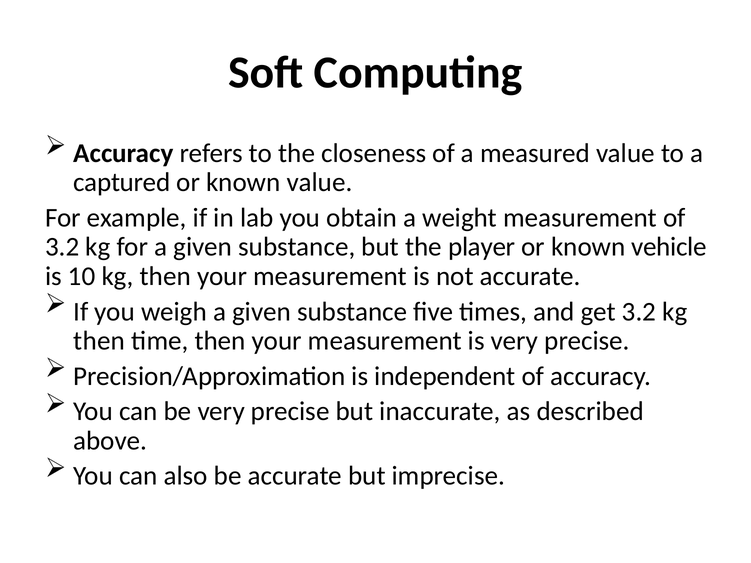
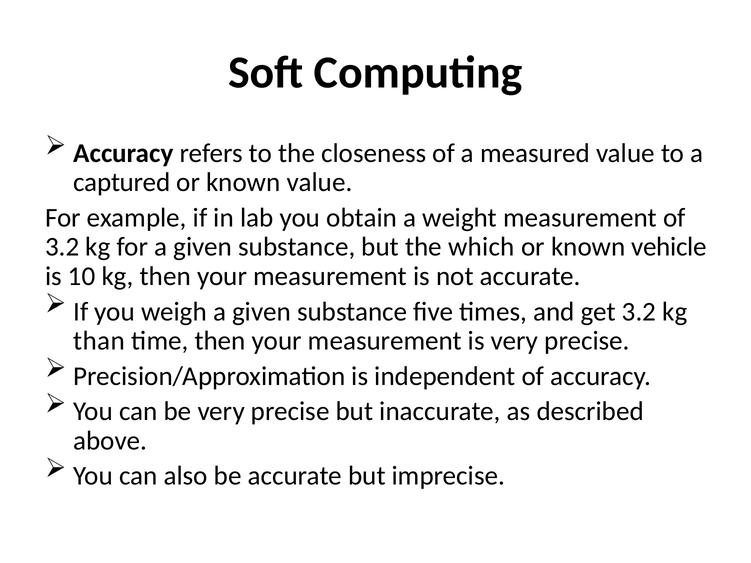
player: player -> which (481, 247)
then: then -> than (99, 341)
